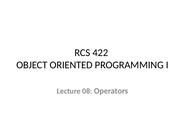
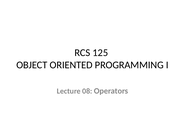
422: 422 -> 125 (100, 53)
